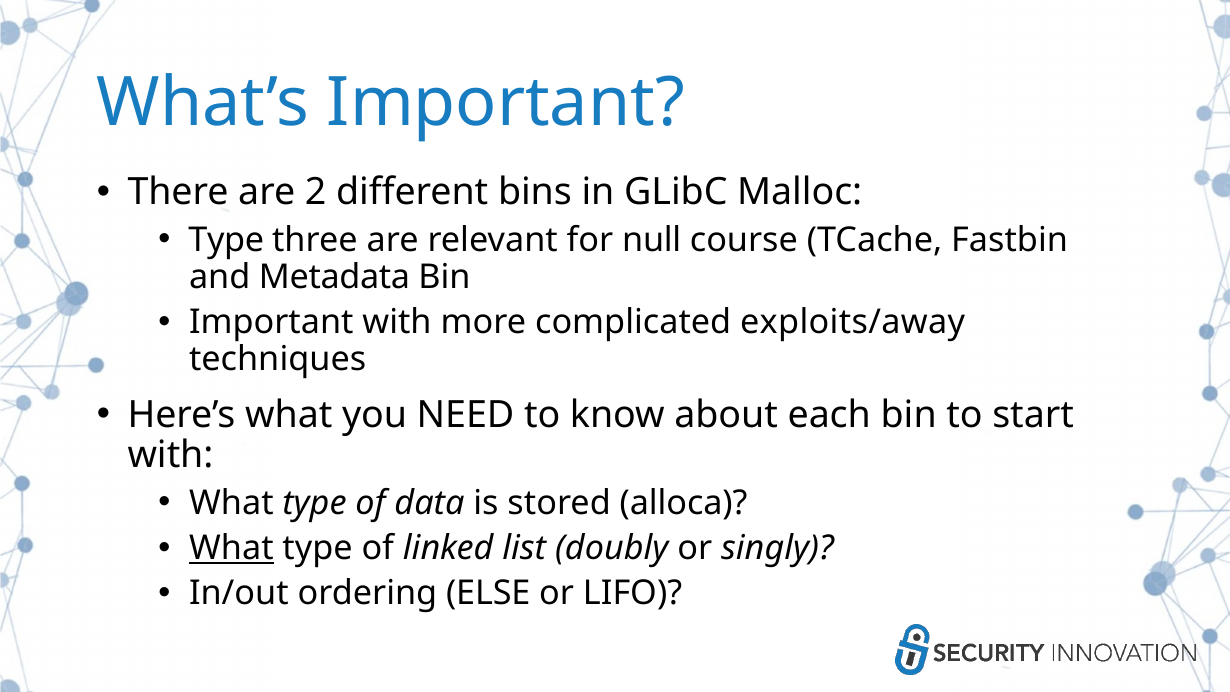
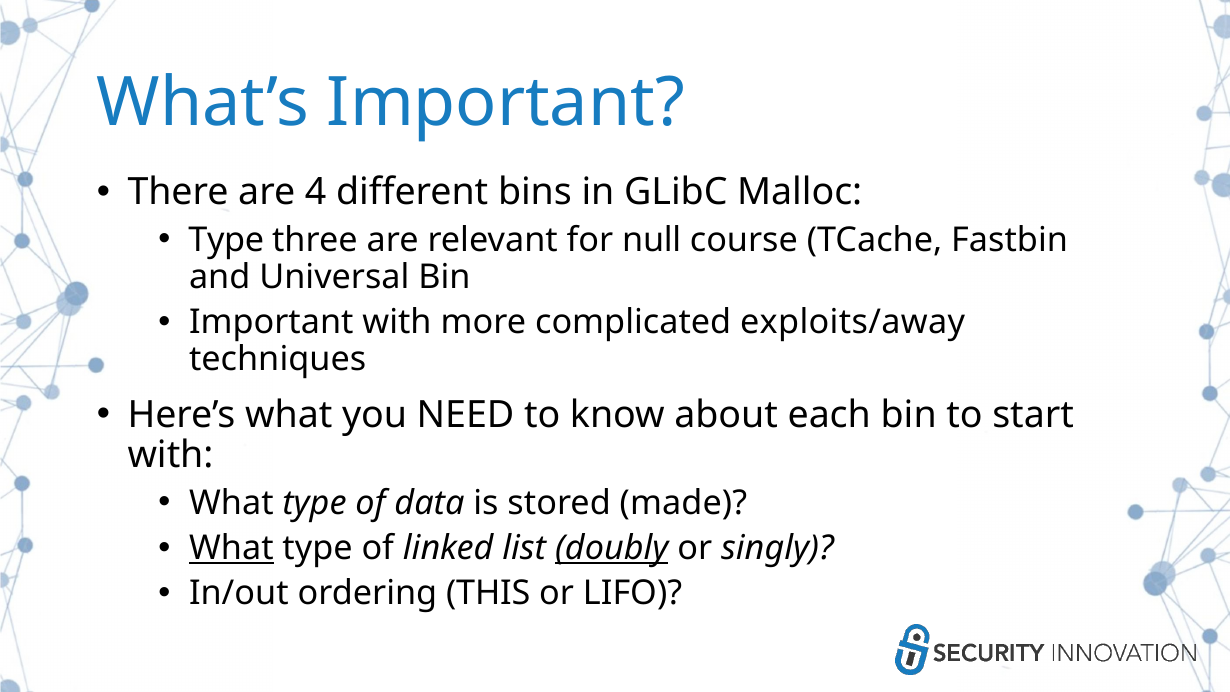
2: 2 -> 4 (316, 193)
Metadata: Metadata -> Universal (334, 277)
alloca: alloca -> made (683, 503)
doubly underline: none -> present (612, 548)
ELSE: ELSE -> THIS (488, 594)
